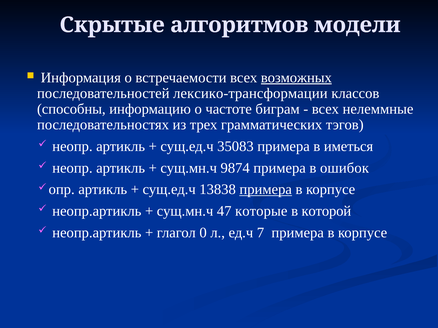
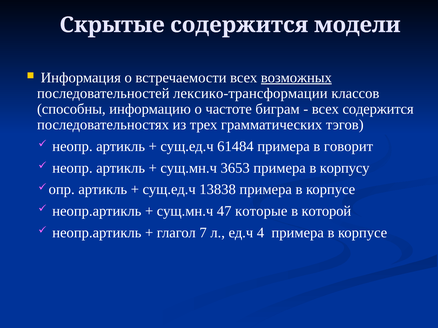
Скрытые алгоритмов: алгоритмов -> содержится (239, 25)
всех нелеммные: нелеммные -> содержится (378, 109)
35083: 35083 -> 61484 (235, 147)
иметься: иметься -> говорит (348, 147)
9874: 9874 -> 3653 (235, 168)
ошибок: ошибок -> корпусу (345, 168)
примера underline: present -> none (266, 190)
0: 0 -> 7 (203, 233)
7: 7 -> 4 (260, 233)
